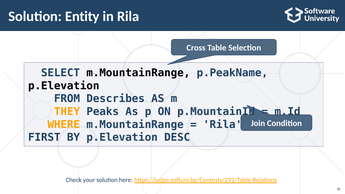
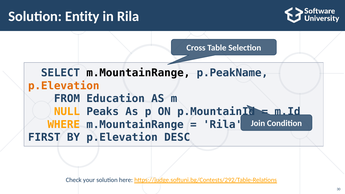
p.Elevation colour: black -> orange (64, 86)
Describes: Describes -> Education (116, 99)
THEY: THEY -> NULL (67, 112)
